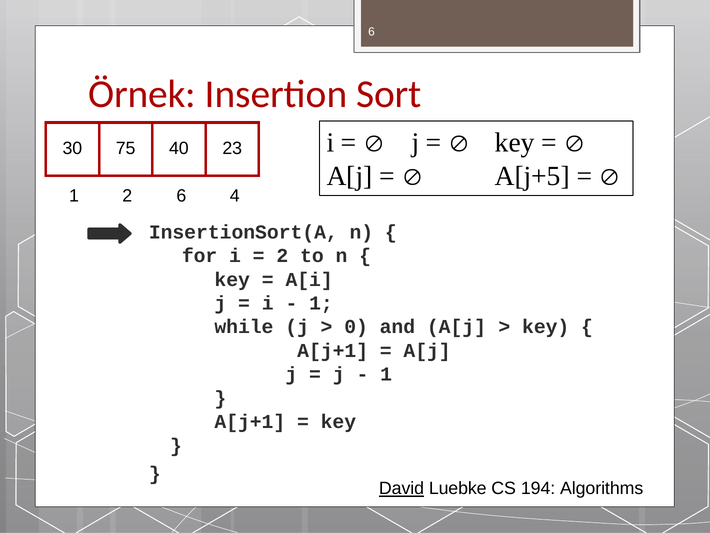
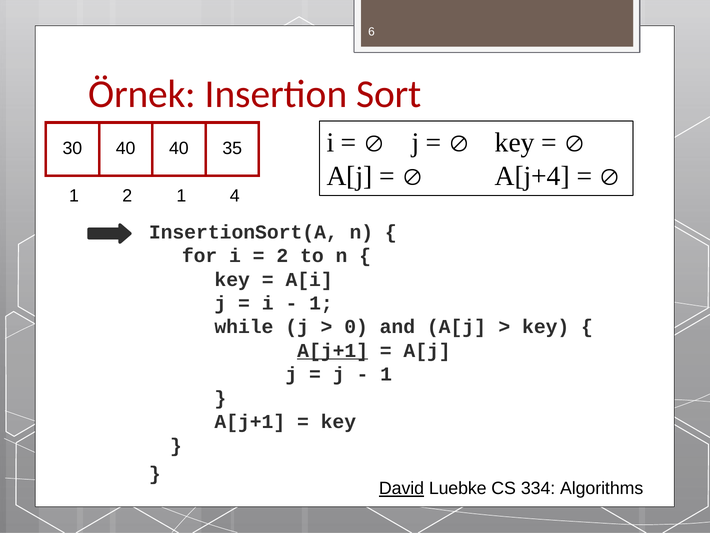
30 75: 75 -> 40 (126, 148)
23: 23 -> 35 (232, 148)
A[j+5: A[j+5 -> A[j+4 (532, 176)
2 6: 6 -> 1 (181, 196)
A[j+1 underline: none -> present (333, 350)
194: 194 -> 334 (538, 488)
